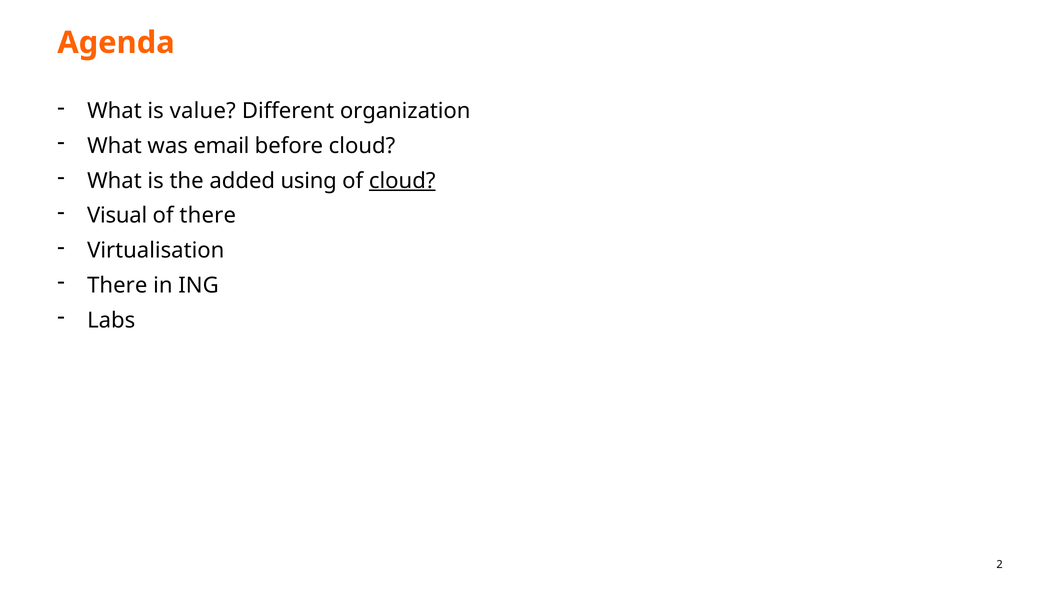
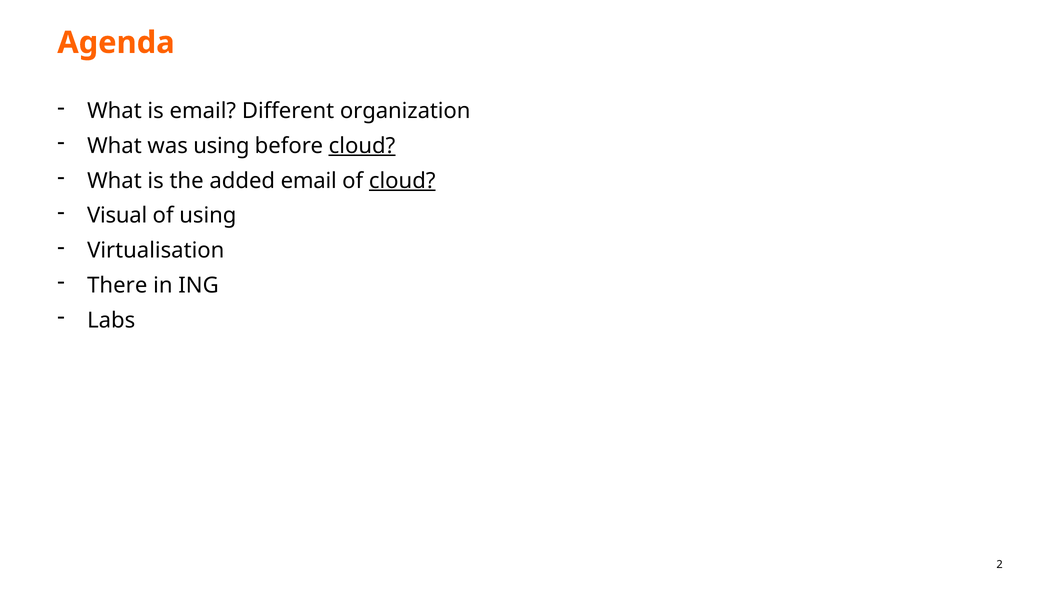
is value: value -> email (203, 111)
was email: email -> using (221, 146)
cloud underline: none -> present (362, 146)
added using: using -> email (309, 181)
of there: there -> using (208, 216)
